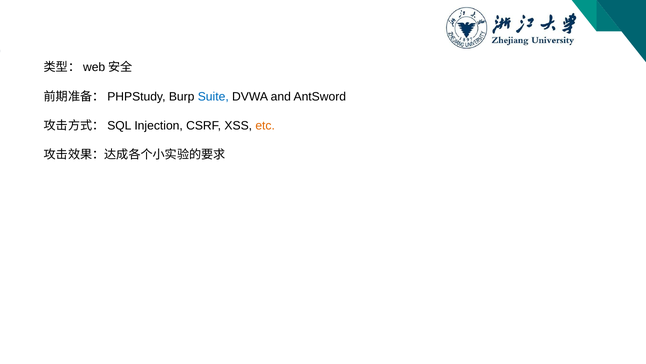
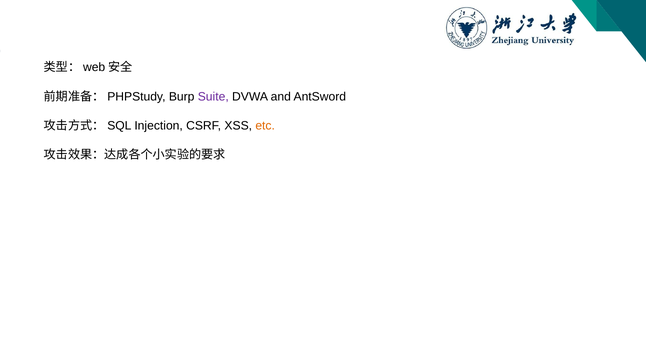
Suite colour: blue -> purple (213, 96)
